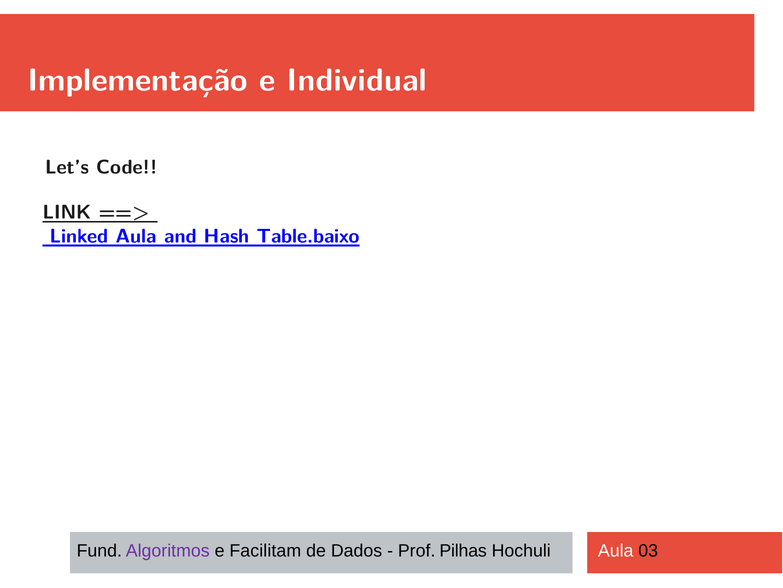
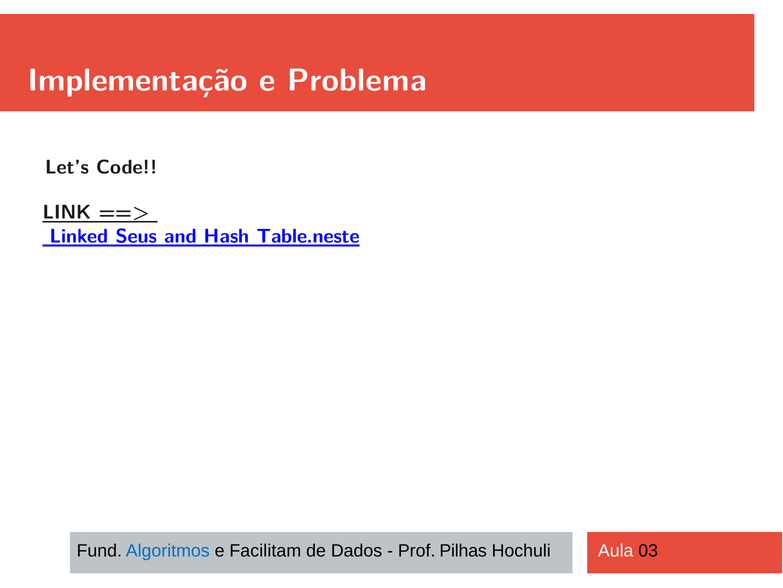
Individual: Individual -> Problema (357, 80)
Linked Aula: Aula -> Seus (136, 236)
Table.baixo: Table.baixo -> Table.neste (308, 236)
Algoritmos colour: purple -> blue (168, 550)
